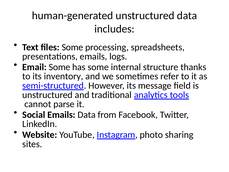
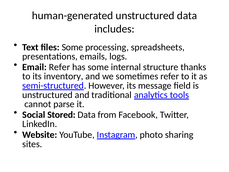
Email Some: Some -> Refer (59, 67)
Social Emails: Emails -> Stored (61, 115)
